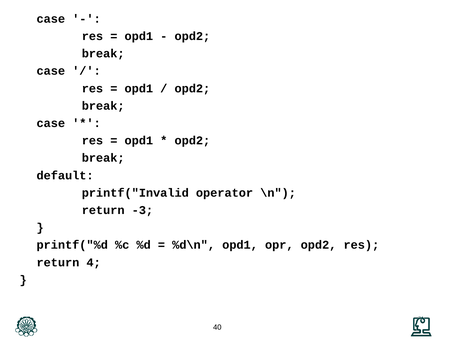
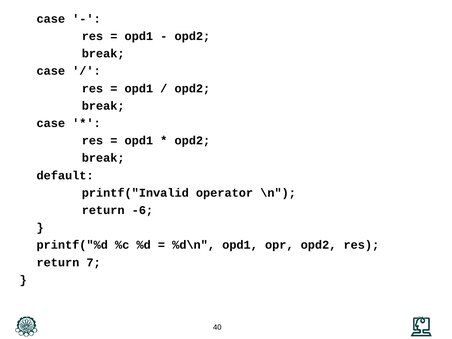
-3: -3 -> -6 (142, 210)
4: 4 -> 7 (94, 262)
